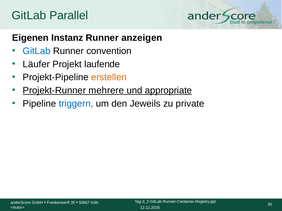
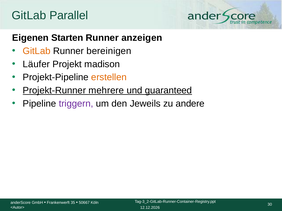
Instanz: Instanz -> Starten (67, 38)
GitLab colour: blue -> orange (37, 51)
convention: convention -> bereinigen (109, 51)
laufende: laufende -> madison (102, 64)
appropriate: appropriate -> guaranteed (168, 91)
triggern colour: blue -> purple (76, 104)
private: private -> andere (190, 104)
